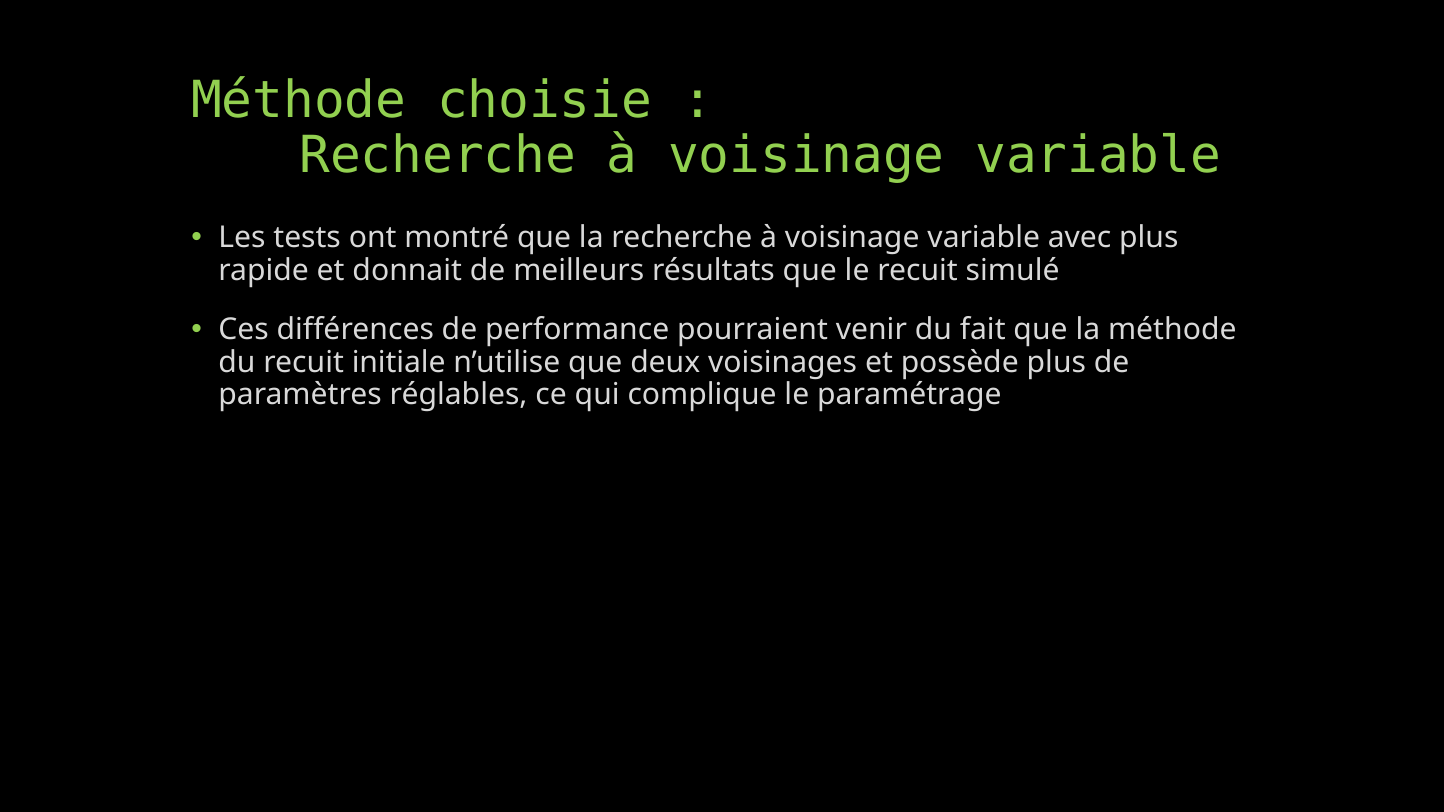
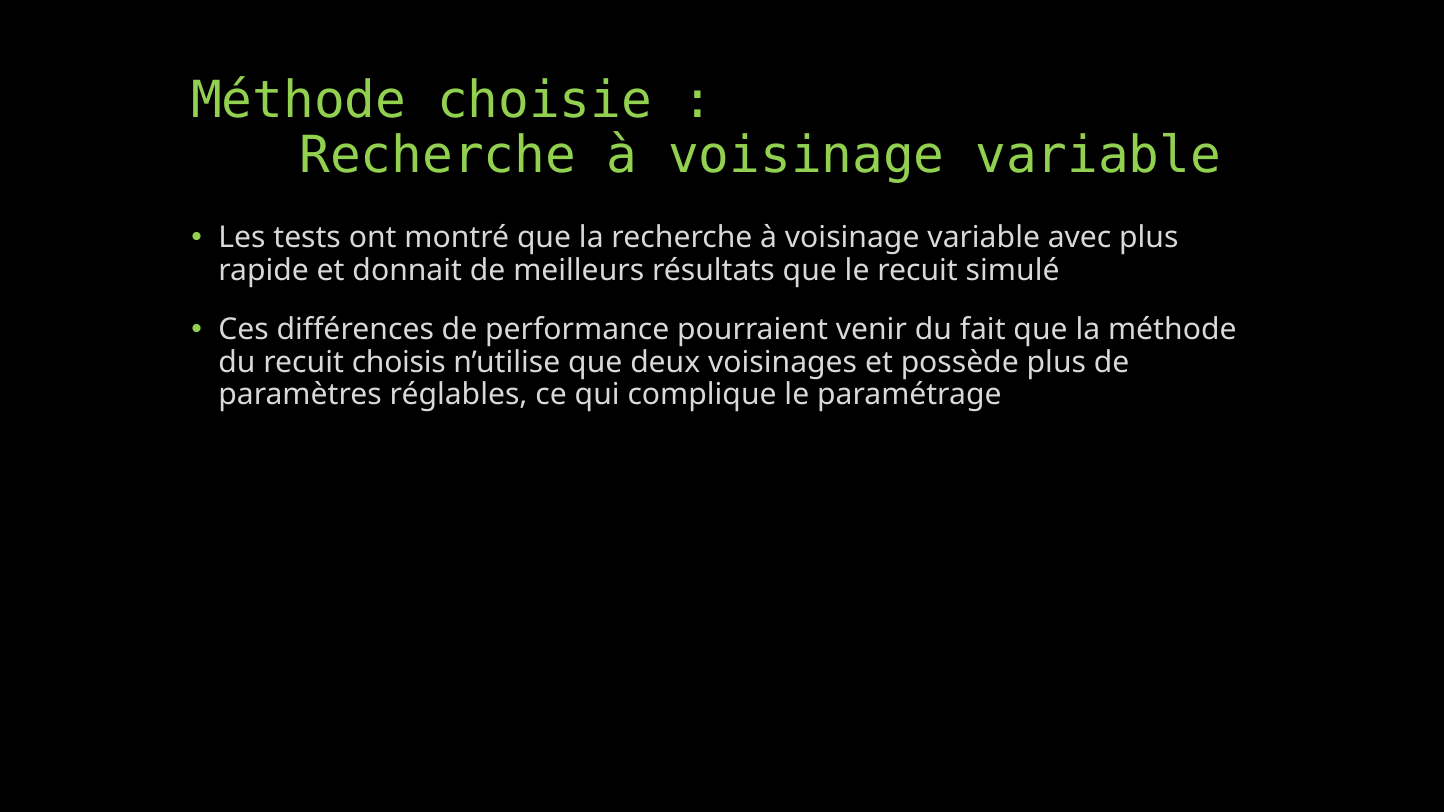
initiale: initiale -> choisis (399, 363)
